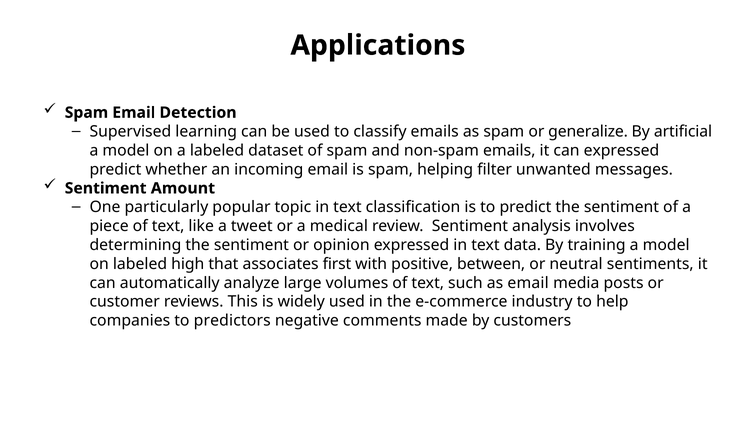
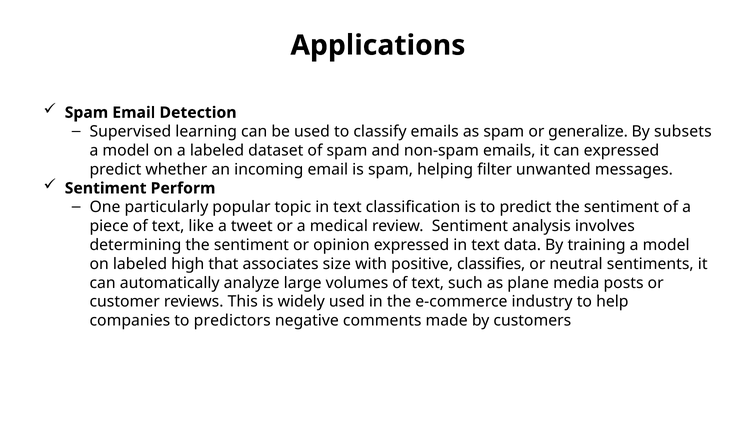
artificial: artificial -> subsets (683, 132)
Amount: Amount -> Perform (183, 188)
first: first -> size (337, 264)
between: between -> classifies (491, 264)
as email: email -> plane (528, 283)
